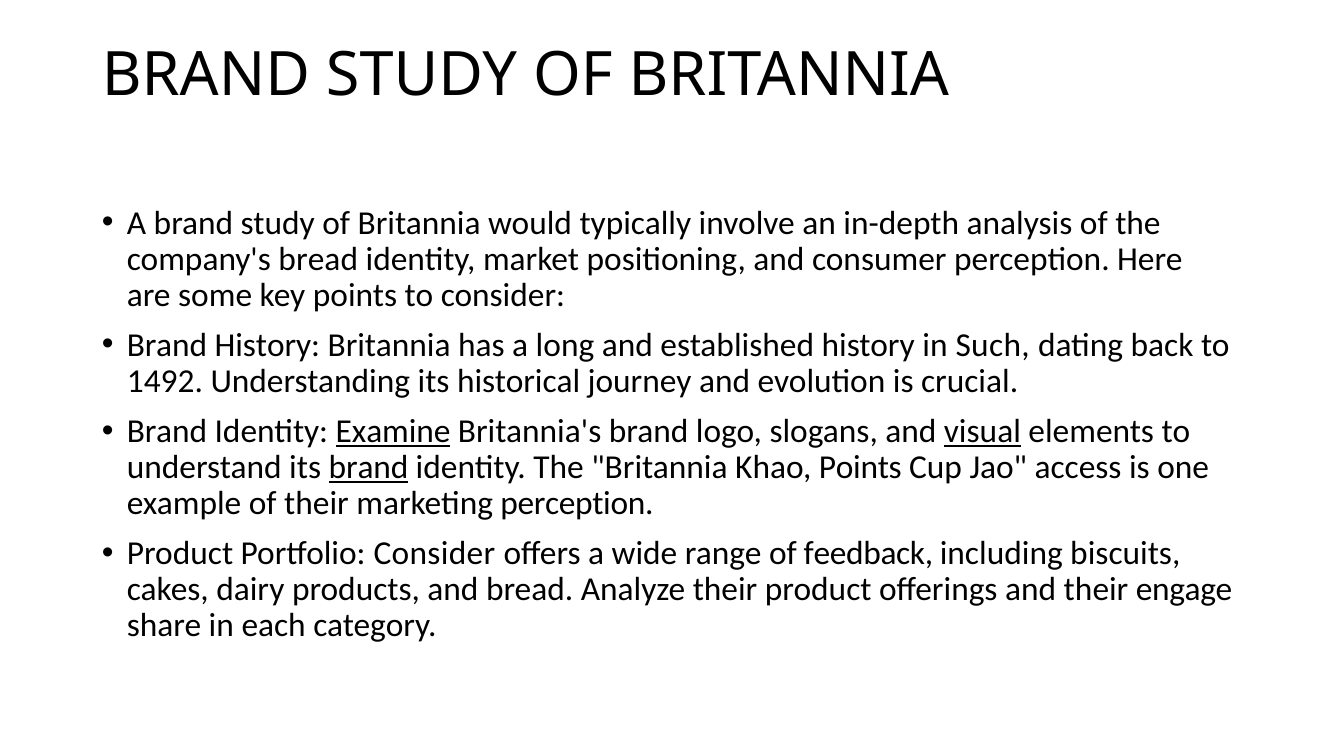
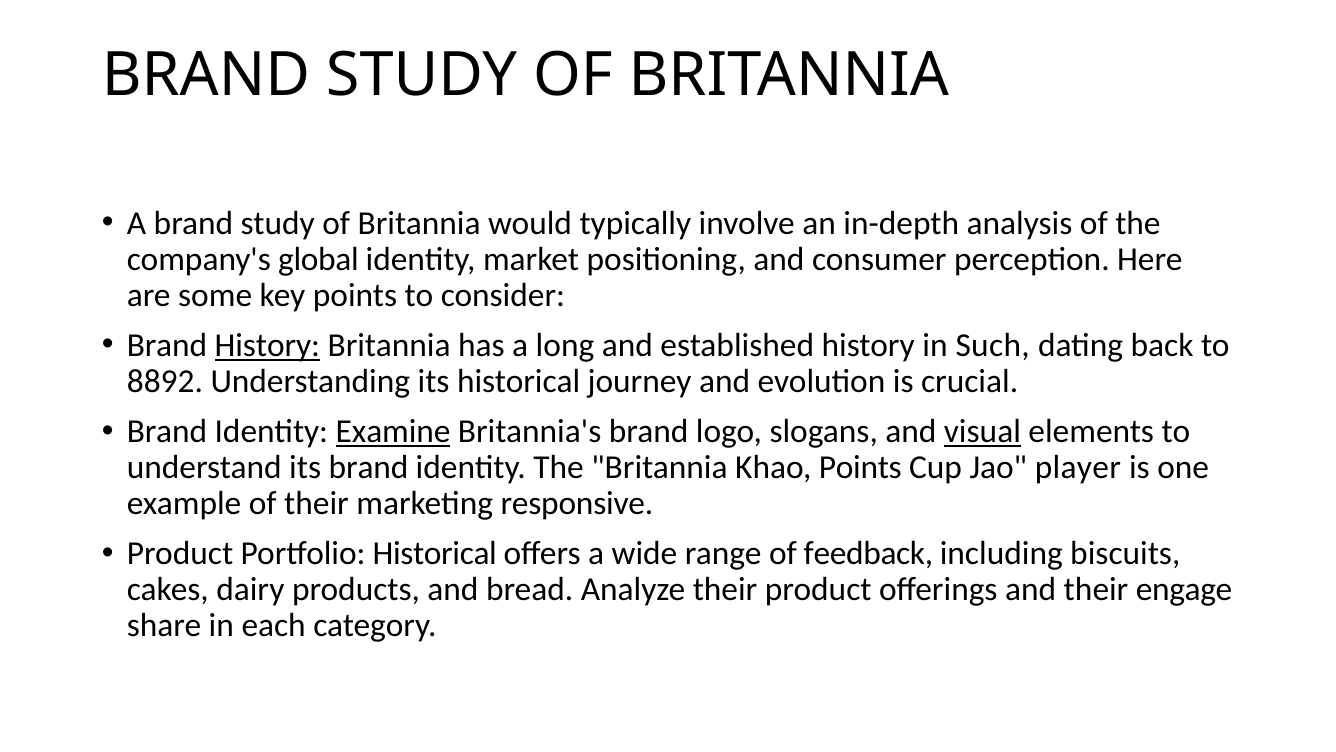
company's bread: bread -> global (318, 259)
History underline: none -> present (267, 345)
1492: 1492 -> 8892 (165, 381)
brand underline: present -> none (369, 467)
access: access -> player (1078, 467)
marketing perception: perception -> responsive (577, 503)
Portfolio Consider: Consider -> Historical (435, 553)
